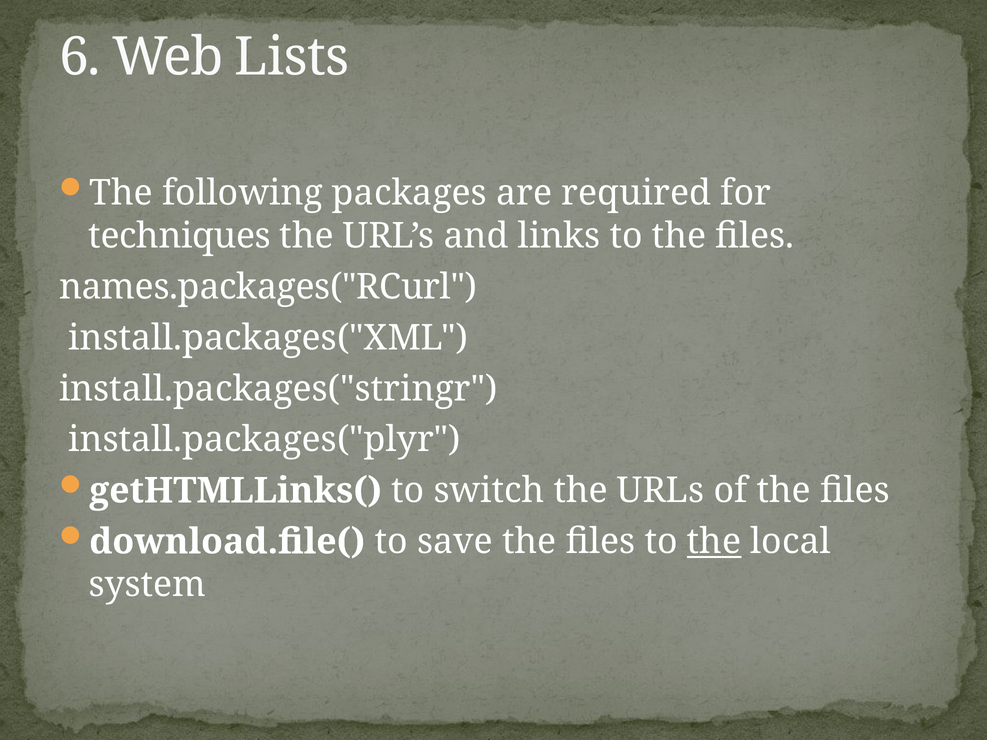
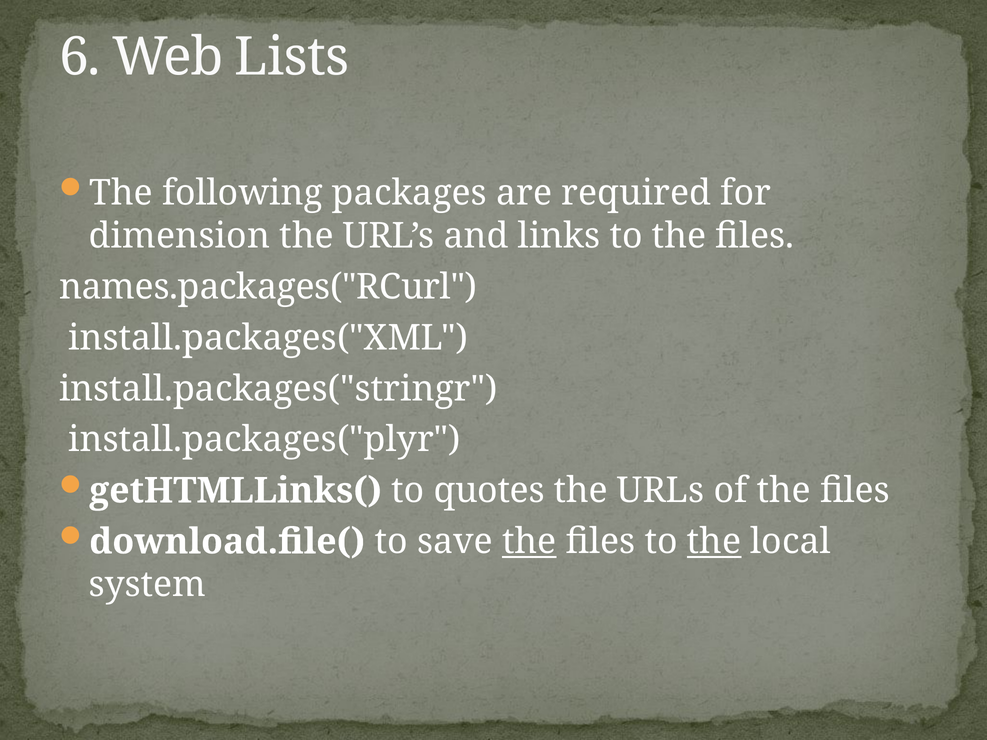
techniques: techniques -> dimension (179, 236)
switch: switch -> quotes (489, 491)
the underline: none -> present (529, 542)
